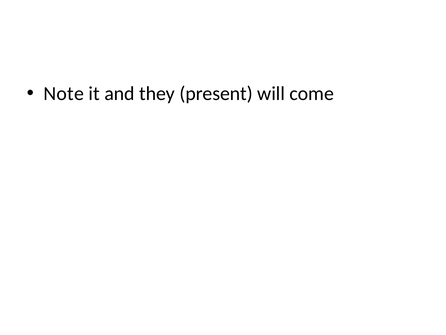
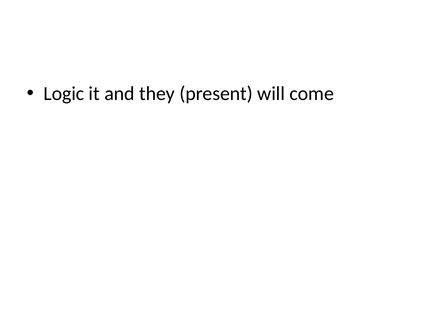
Note: Note -> Logic (64, 94)
